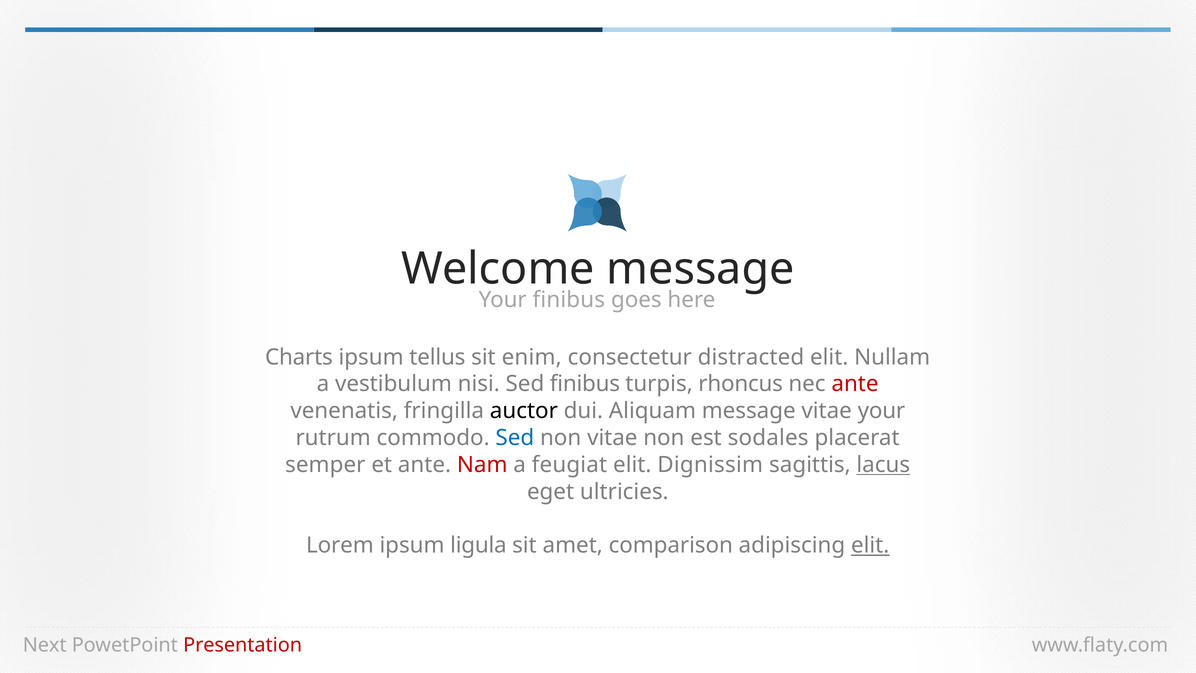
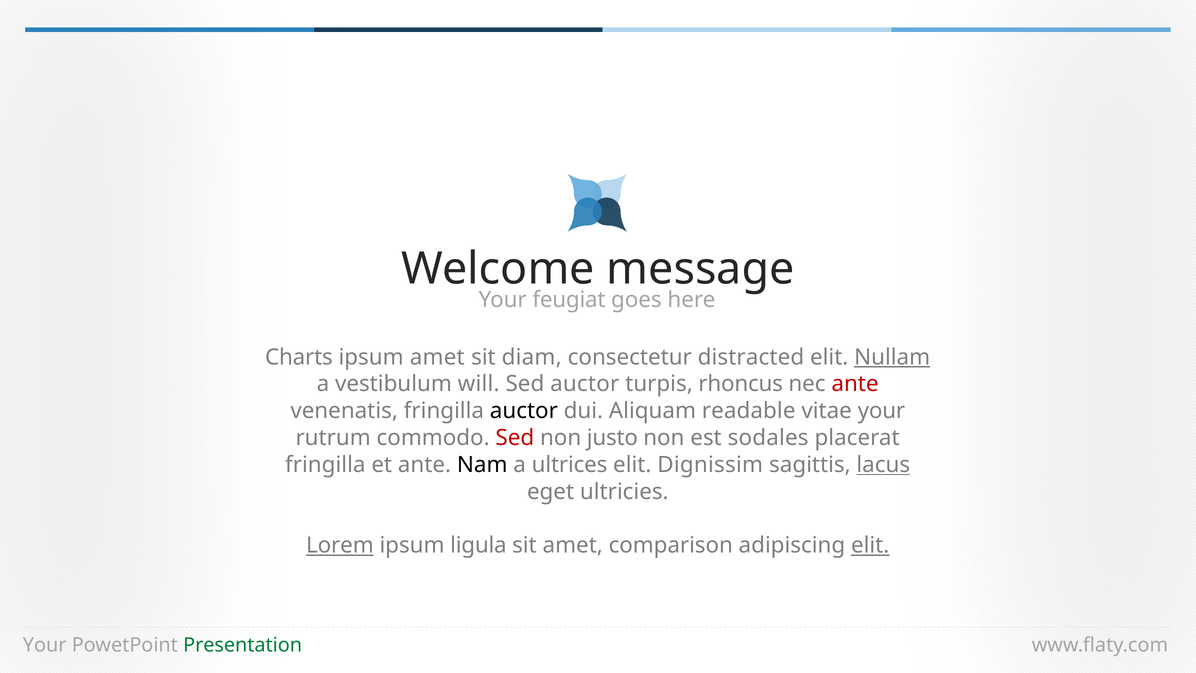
finibus: finibus -> feugiat (569, 300)
ipsum tellus: tellus -> amet (437, 357)
enim: enim -> diam (532, 357)
Nullam underline: none -> present (892, 357)
nisi: nisi -> will (479, 384)
Sed finibus: finibus -> auctor (585, 384)
Aliquam message: message -> readable (749, 411)
Sed colour: blue -> red (515, 438)
non vitae: vitae -> justo (612, 438)
semper: semper -> fringilla (325, 465)
Nam colour: red -> black (482, 465)
feugiat: feugiat -> ultrices (570, 465)
Lorem underline: none -> present (340, 545)
Next: Next -> Your (45, 645)
Presentation colour: red -> green (243, 645)
